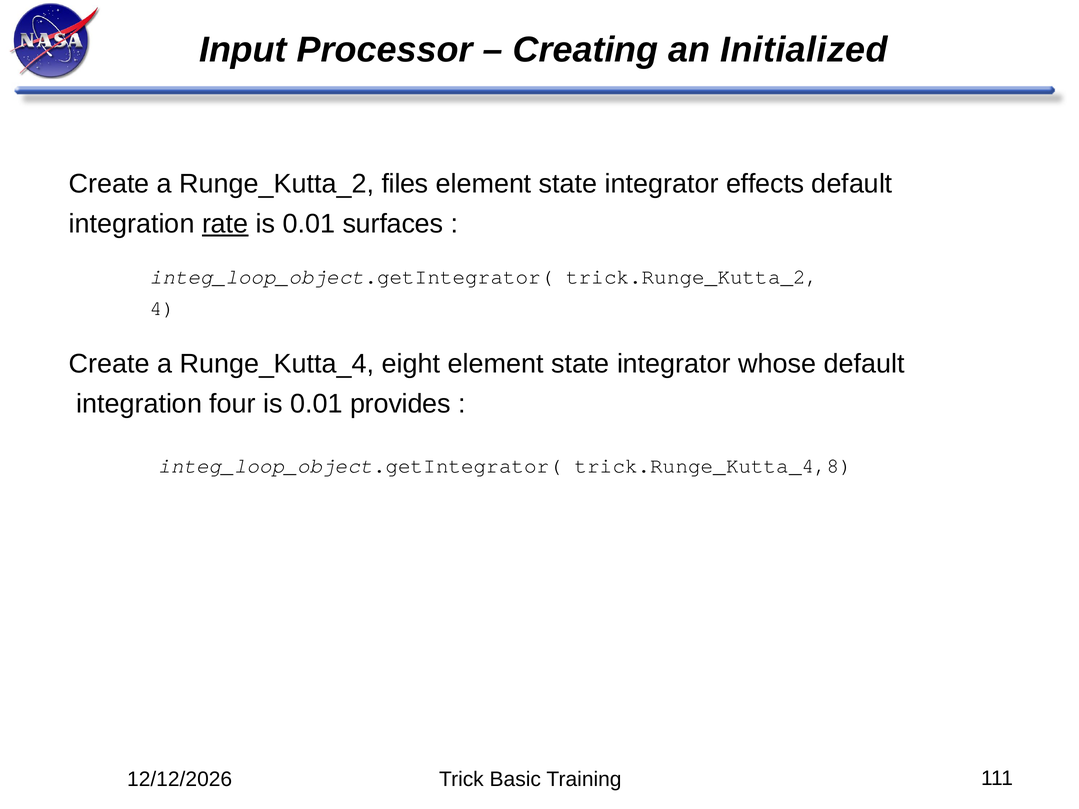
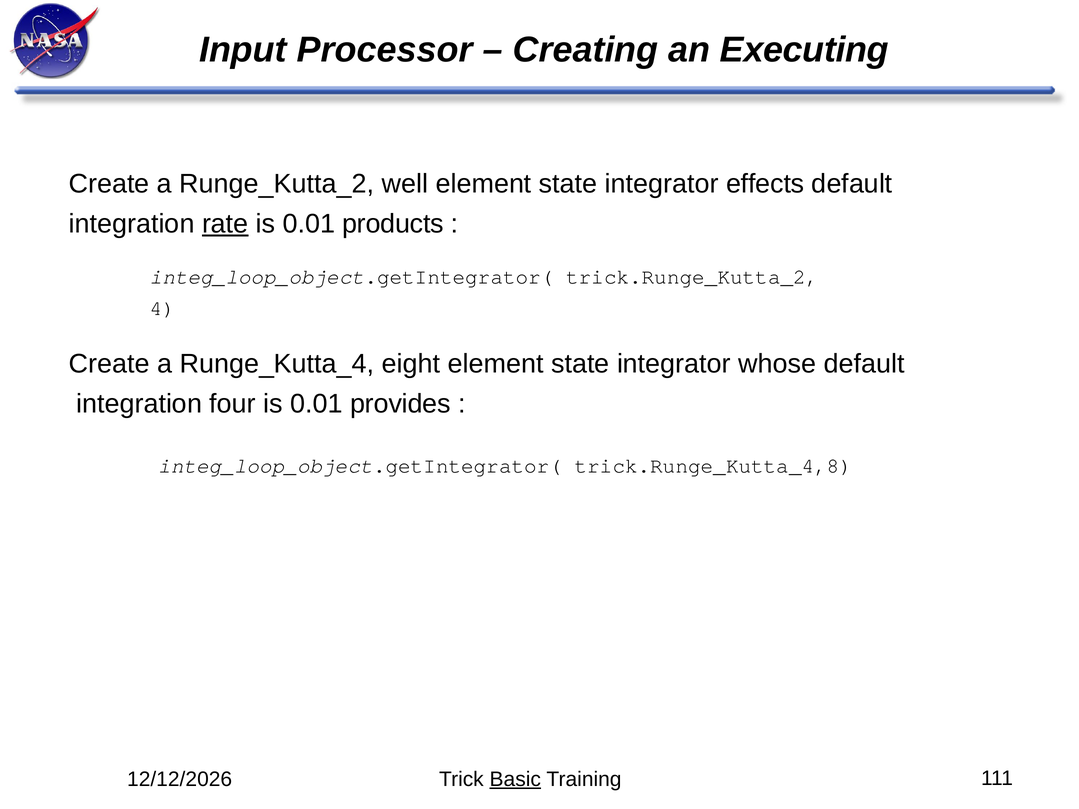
Initialized: Initialized -> Executing (804, 50)
files: files -> well (405, 184)
surfaces: surfaces -> products (393, 224)
Basic underline: none -> present (515, 780)
